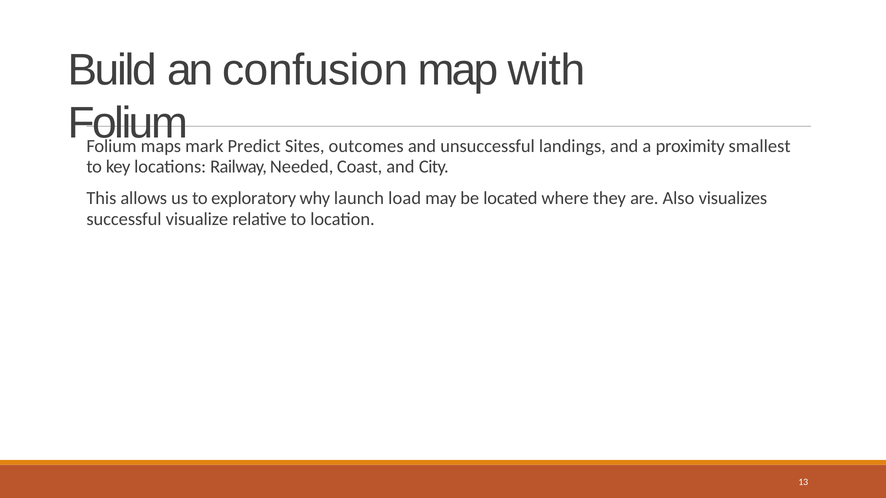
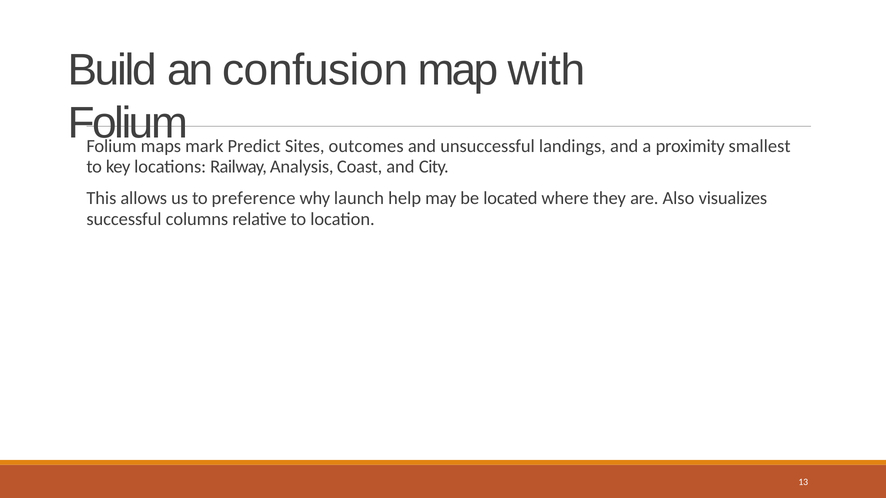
Needed: Needed -> Analysis (302, 167)
exploratory: exploratory -> preference (254, 198)
load: load -> help (405, 198)
visualize: visualize -> columns (197, 219)
